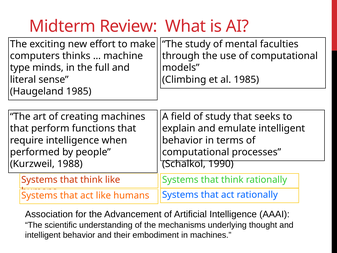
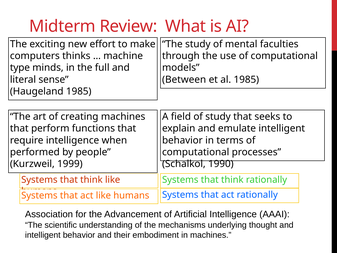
Climbing: Climbing -> Between (184, 79)
1988: 1988 -> 1999 (70, 164)
